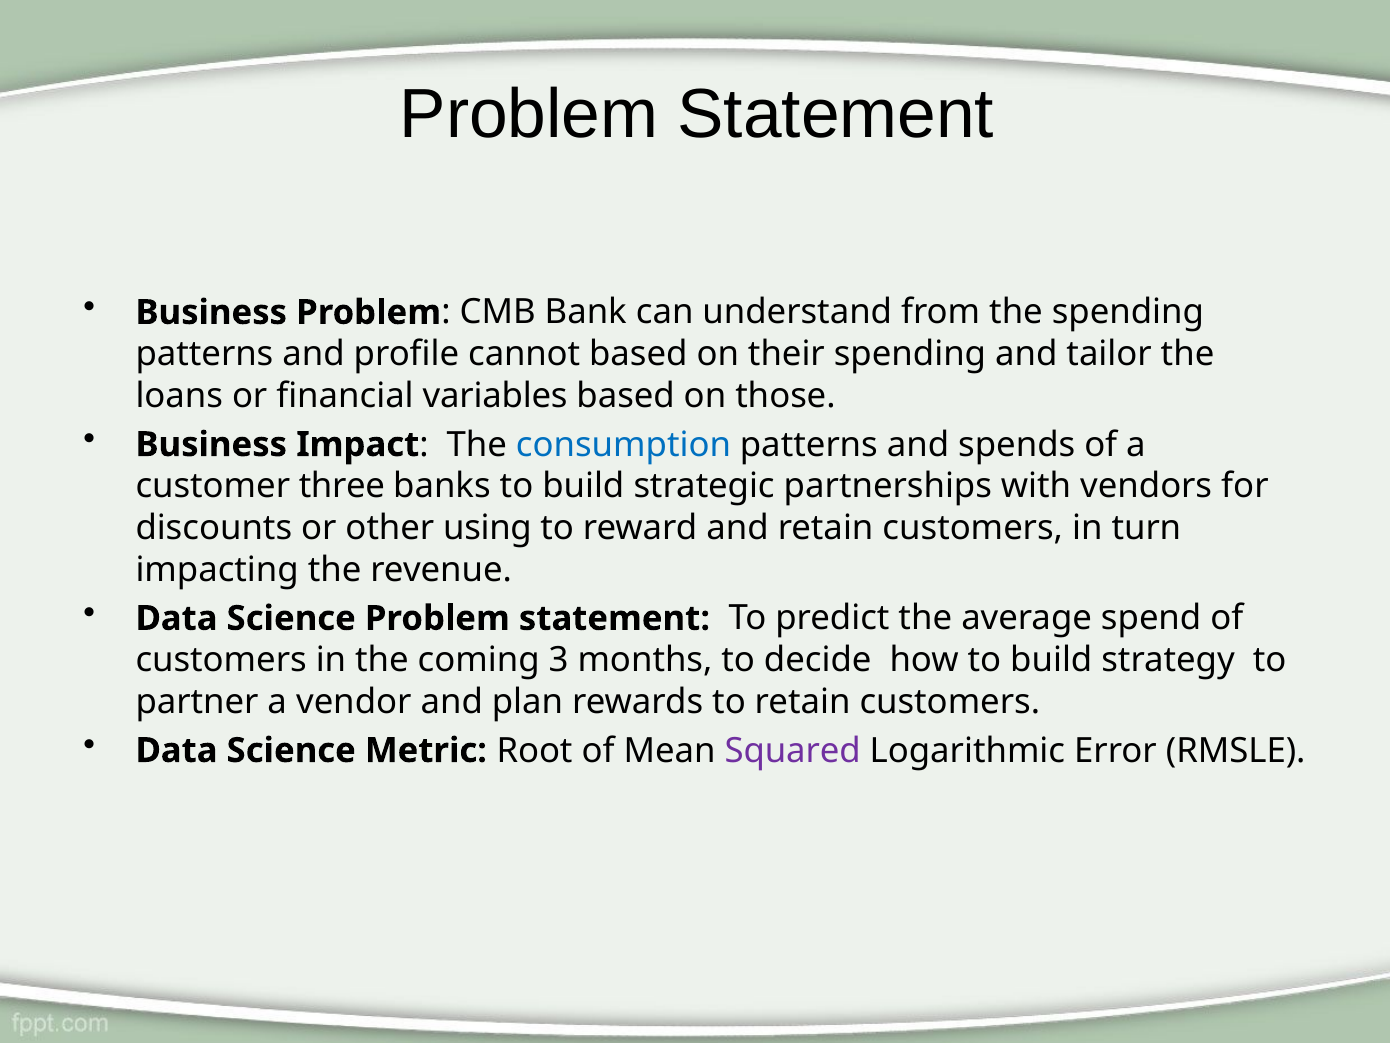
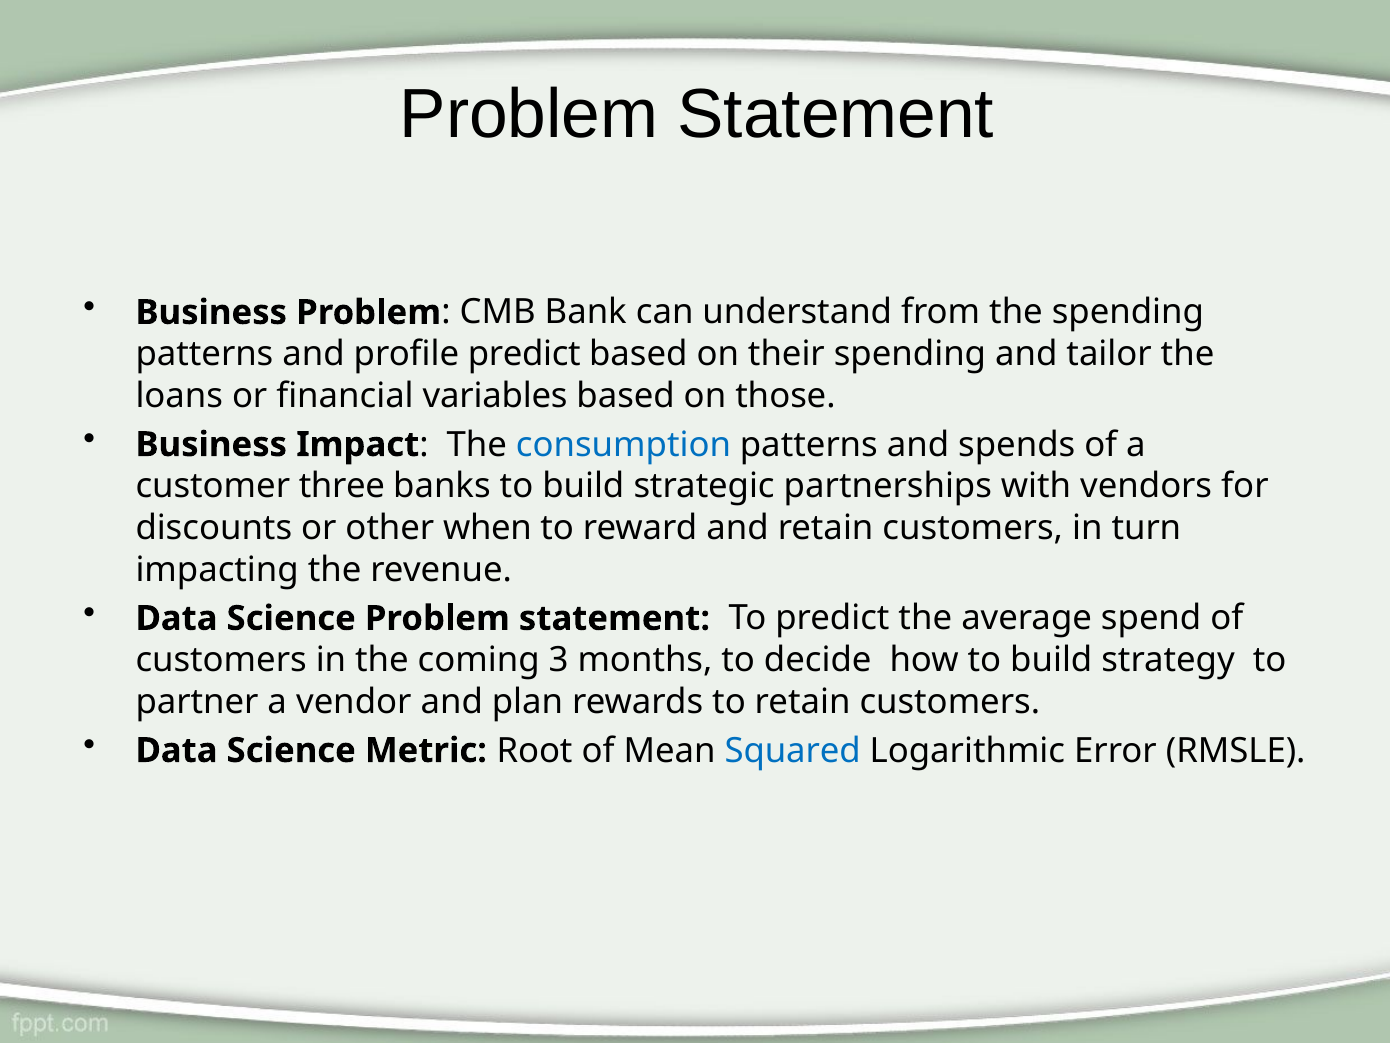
profile cannot: cannot -> predict (524, 354)
using: using -> when (488, 528)
Squared colour: purple -> blue (793, 750)
